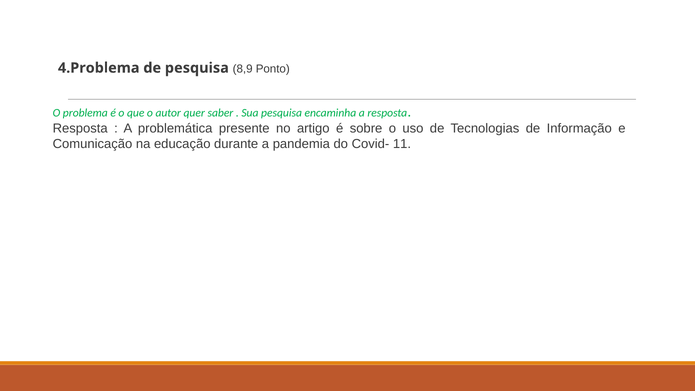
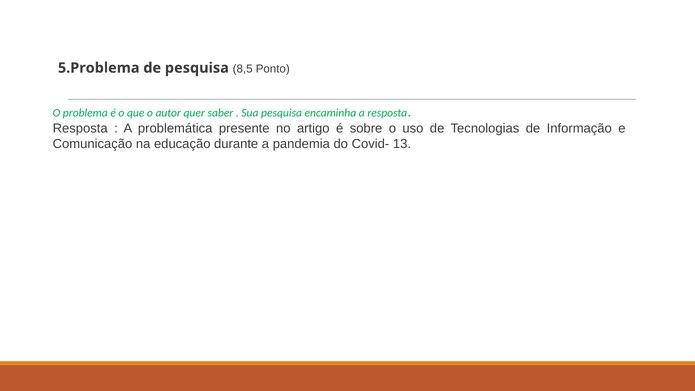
4.Problema: 4.Problema -> 5.Problema (99, 68)
8,9: 8,9 -> 8,5 (243, 69)
11: 11 -> 13 (402, 144)
